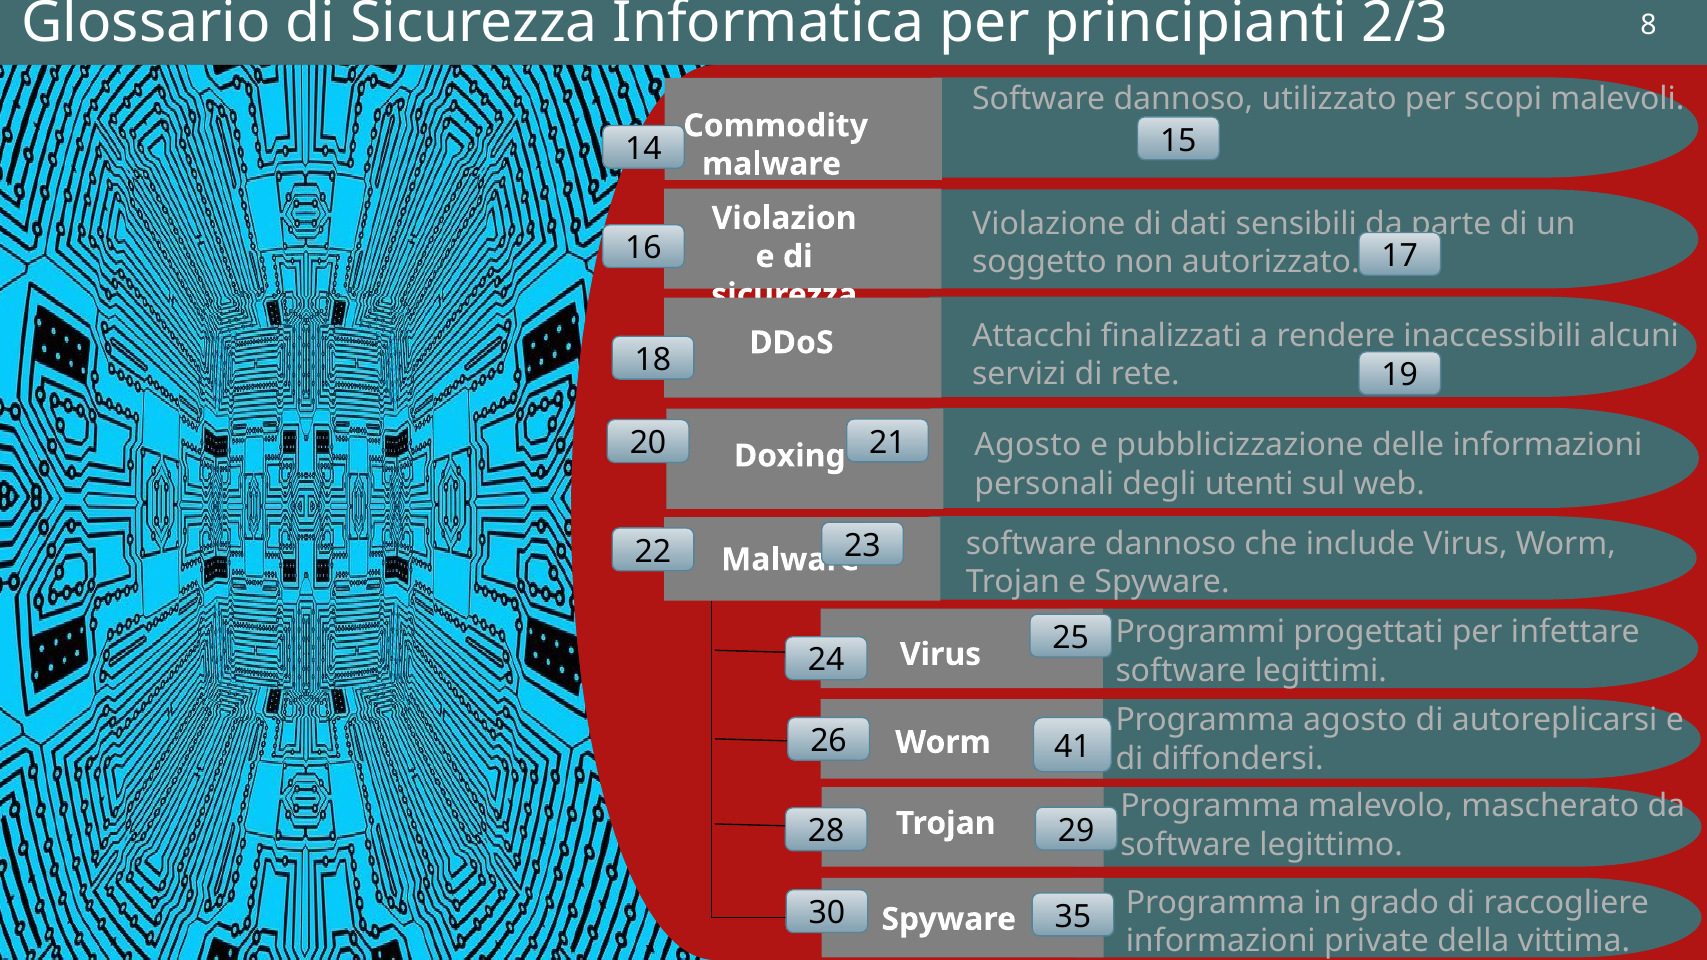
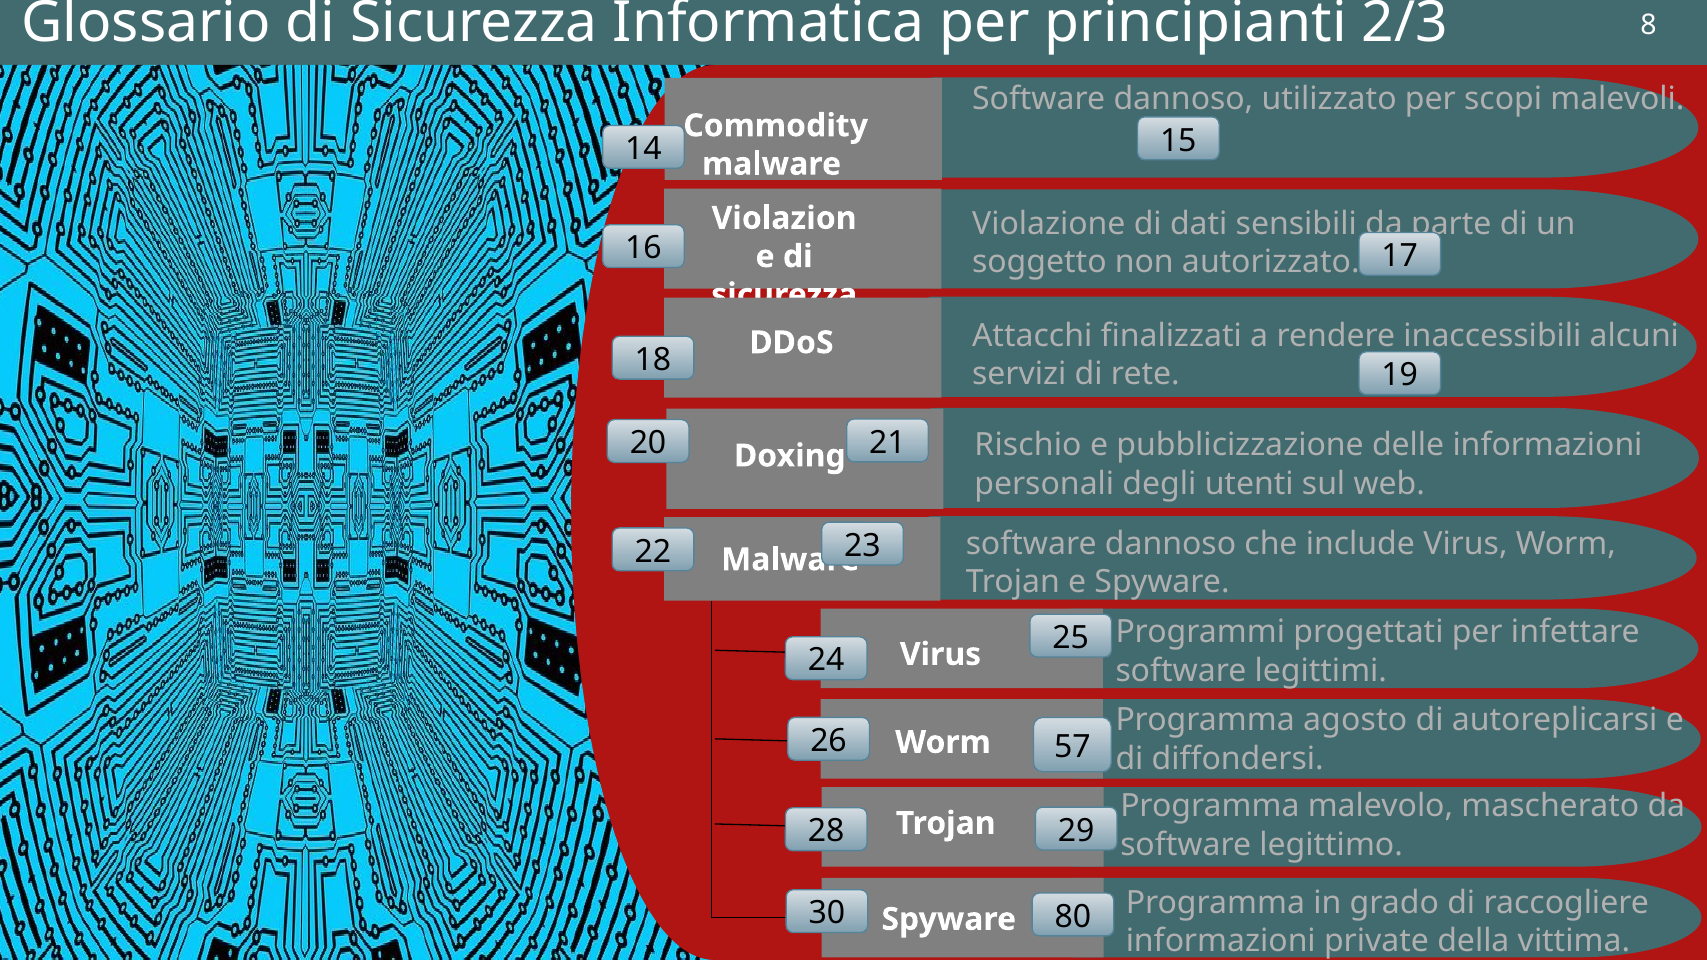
Doxing Agosto: Agosto -> Rischio (1028, 445)
41: 41 -> 57 (1072, 747)
35: 35 -> 80 (1073, 917)
